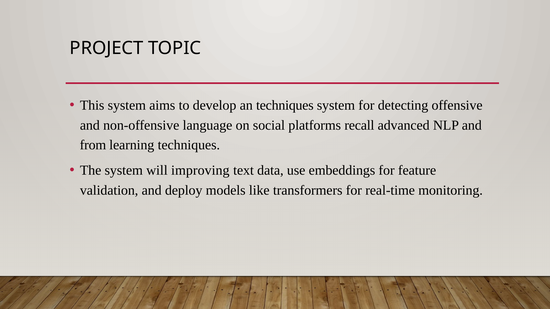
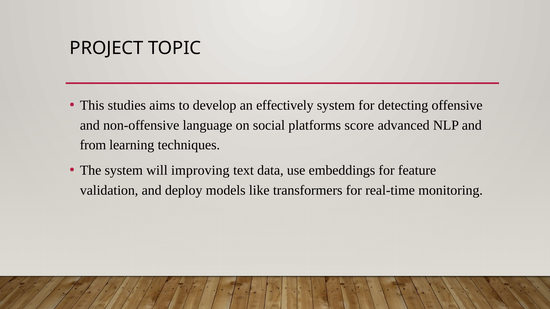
This system: system -> studies (127, 106)
an techniques: techniques -> effectively (285, 106)
recall: recall -> score (359, 125)
